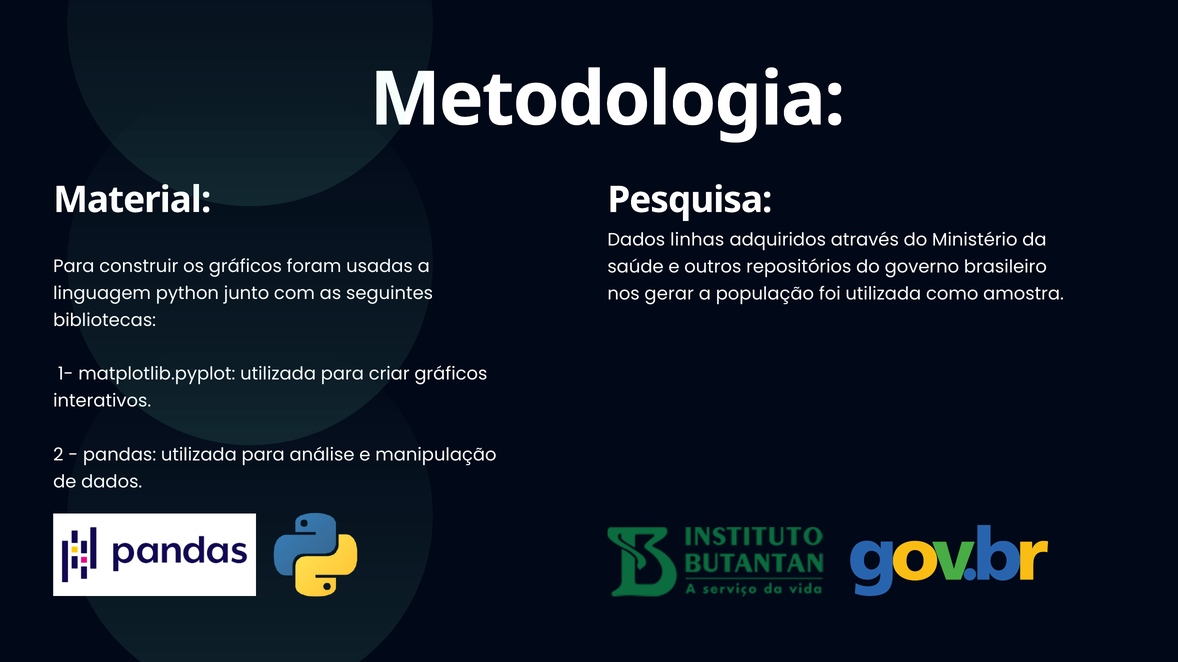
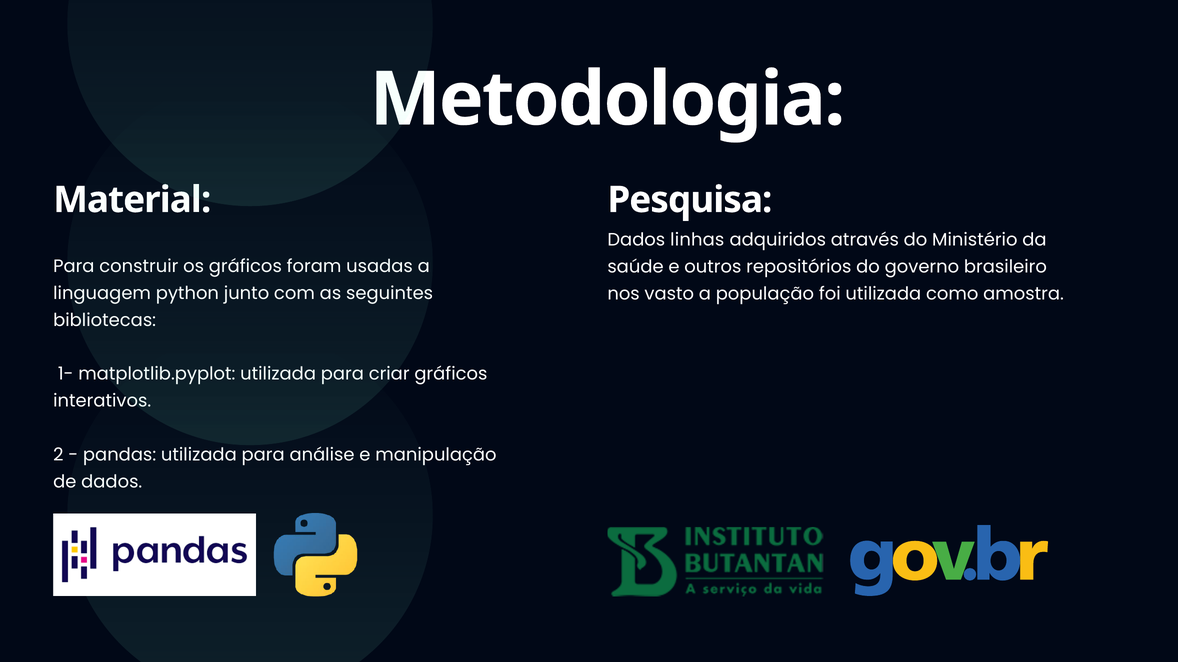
gerar: gerar -> vasto (669, 294)
